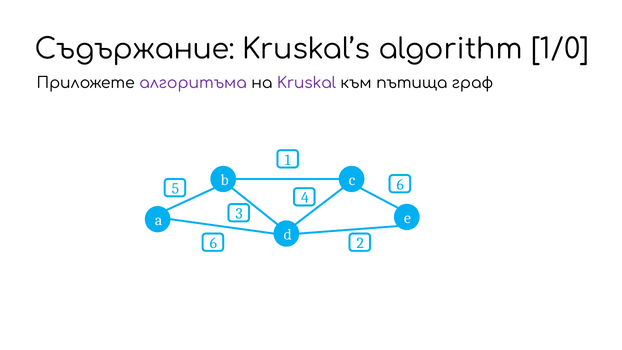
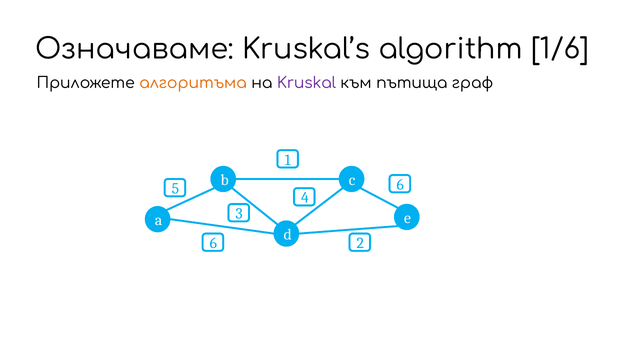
Съдържание: Съдържание -> Означаваме (134, 50)
1/0: 1/0 -> 1/6 (560, 50)
алгоритъма colour: purple -> orange (193, 83)
